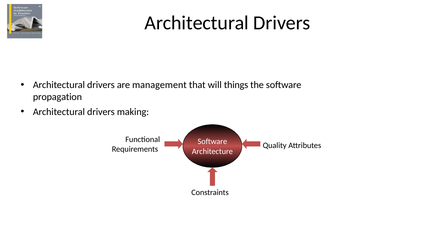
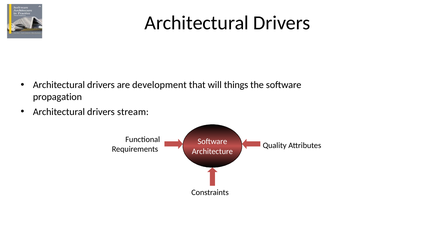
management: management -> development (159, 85)
making: making -> stream (133, 112)
